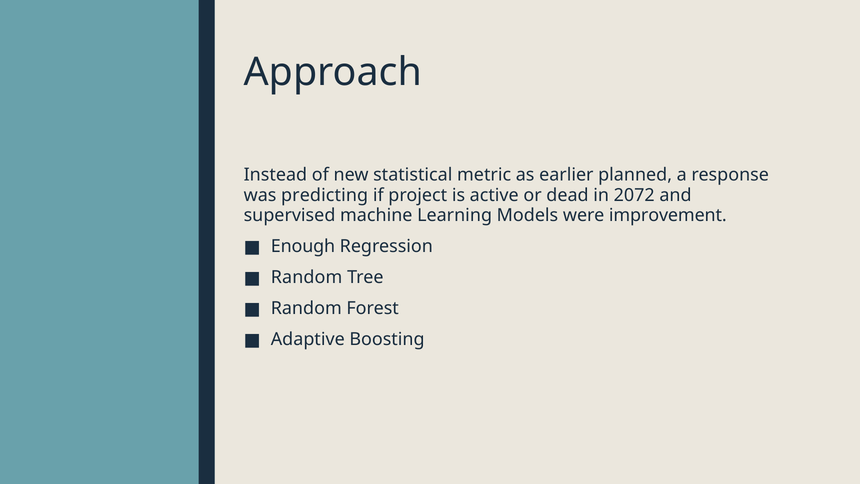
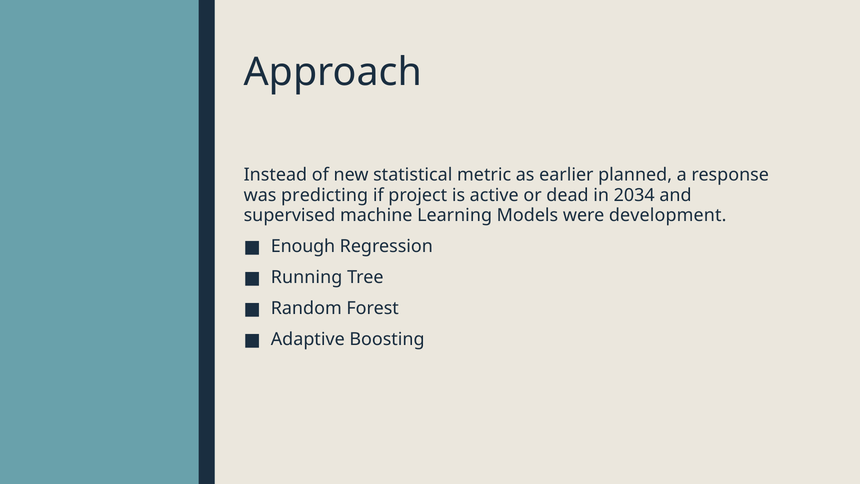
2072: 2072 -> 2034 (634, 195)
improvement: improvement -> development (668, 215)
Random: Random -> Running (307, 277)
